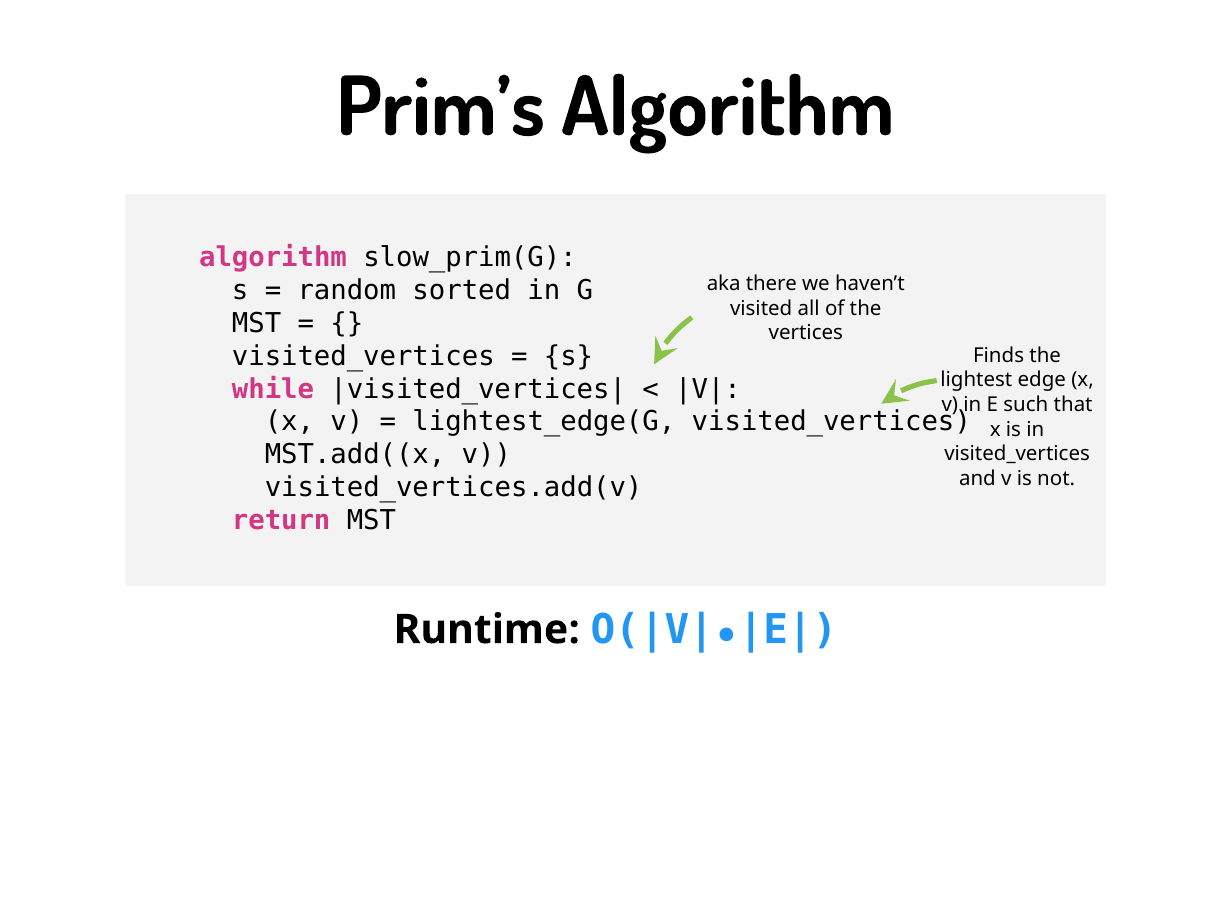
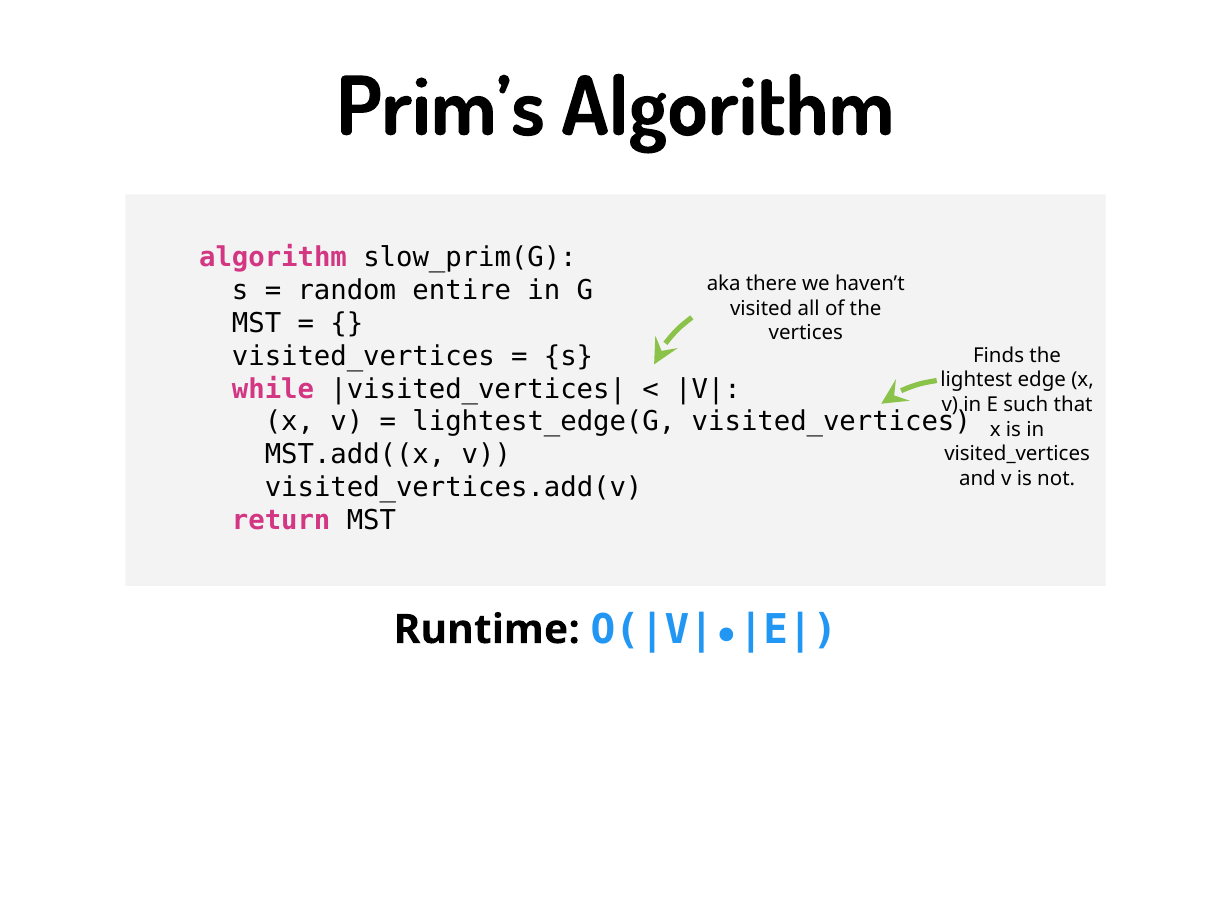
sorted: sorted -> entire (462, 291)
